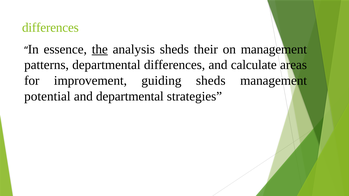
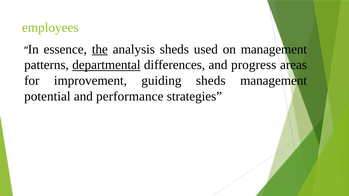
differences: differences -> employees (50, 28)
their: their -> used (206, 49)
departmental underline: none -> present (106, 65)
calculate: calculate -> progress (254, 65)
and departmental: departmental -> performance (130, 96)
